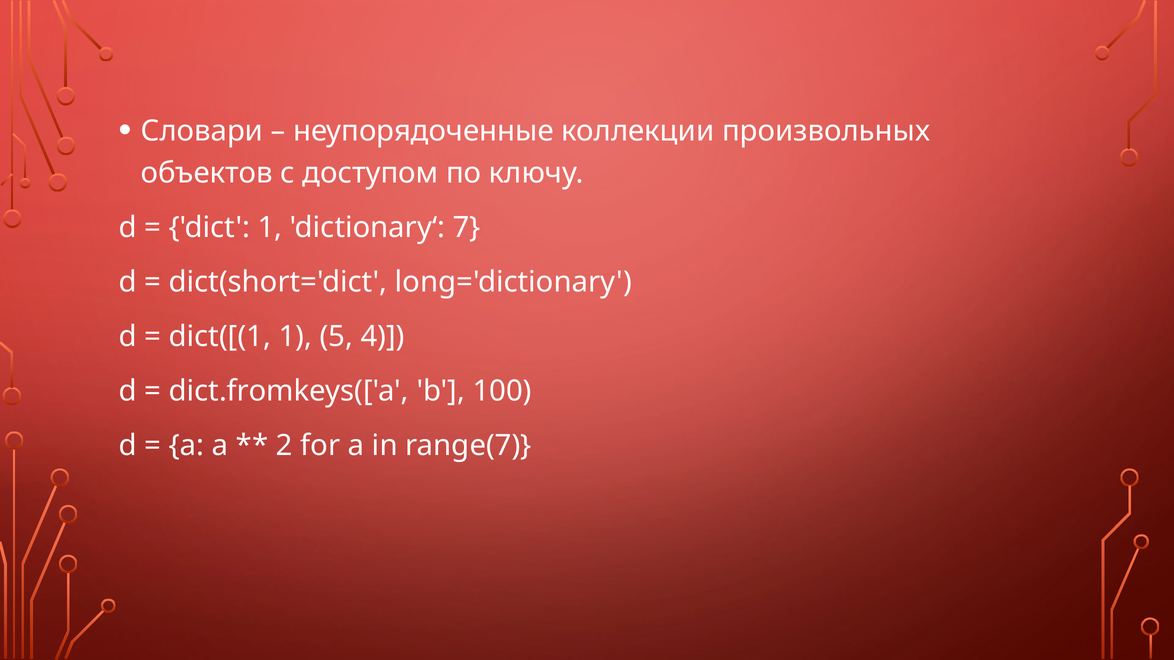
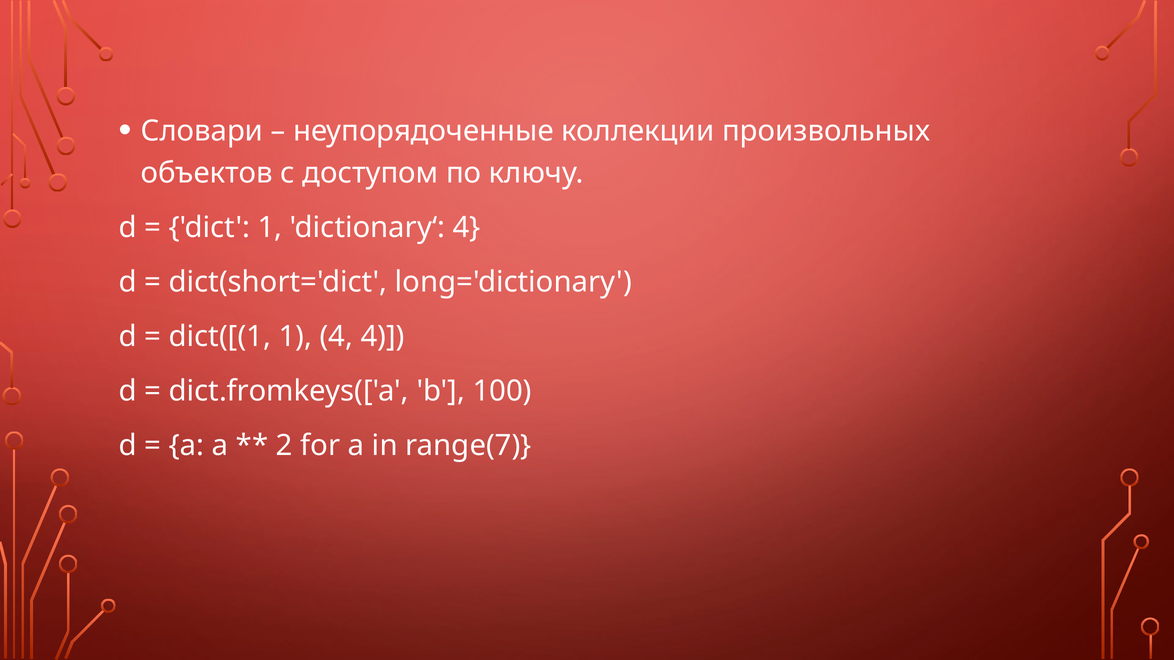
dictionary‘ 7: 7 -> 4 (467, 228)
1 5: 5 -> 4 (336, 337)
